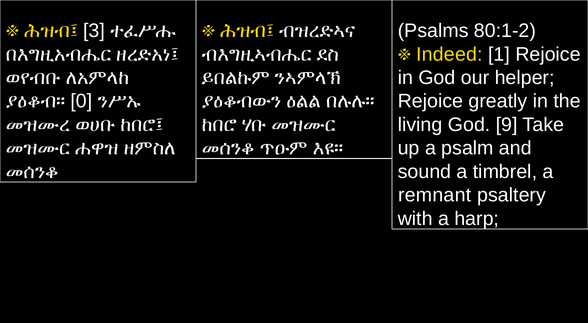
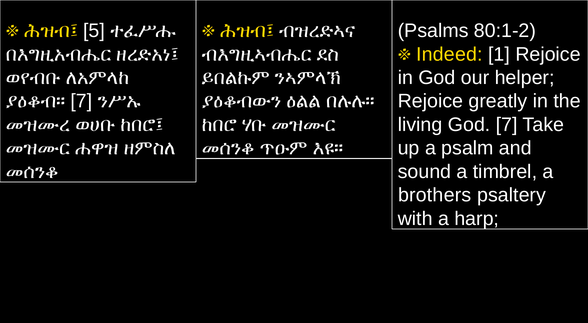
3: 3 -> 5 (94, 31)
ያዕቆብ። 0: 0 -> 7 (81, 101)
God 9: 9 -> 7 (507, 125)
remnant: remnant -> brothers (435, 195)
